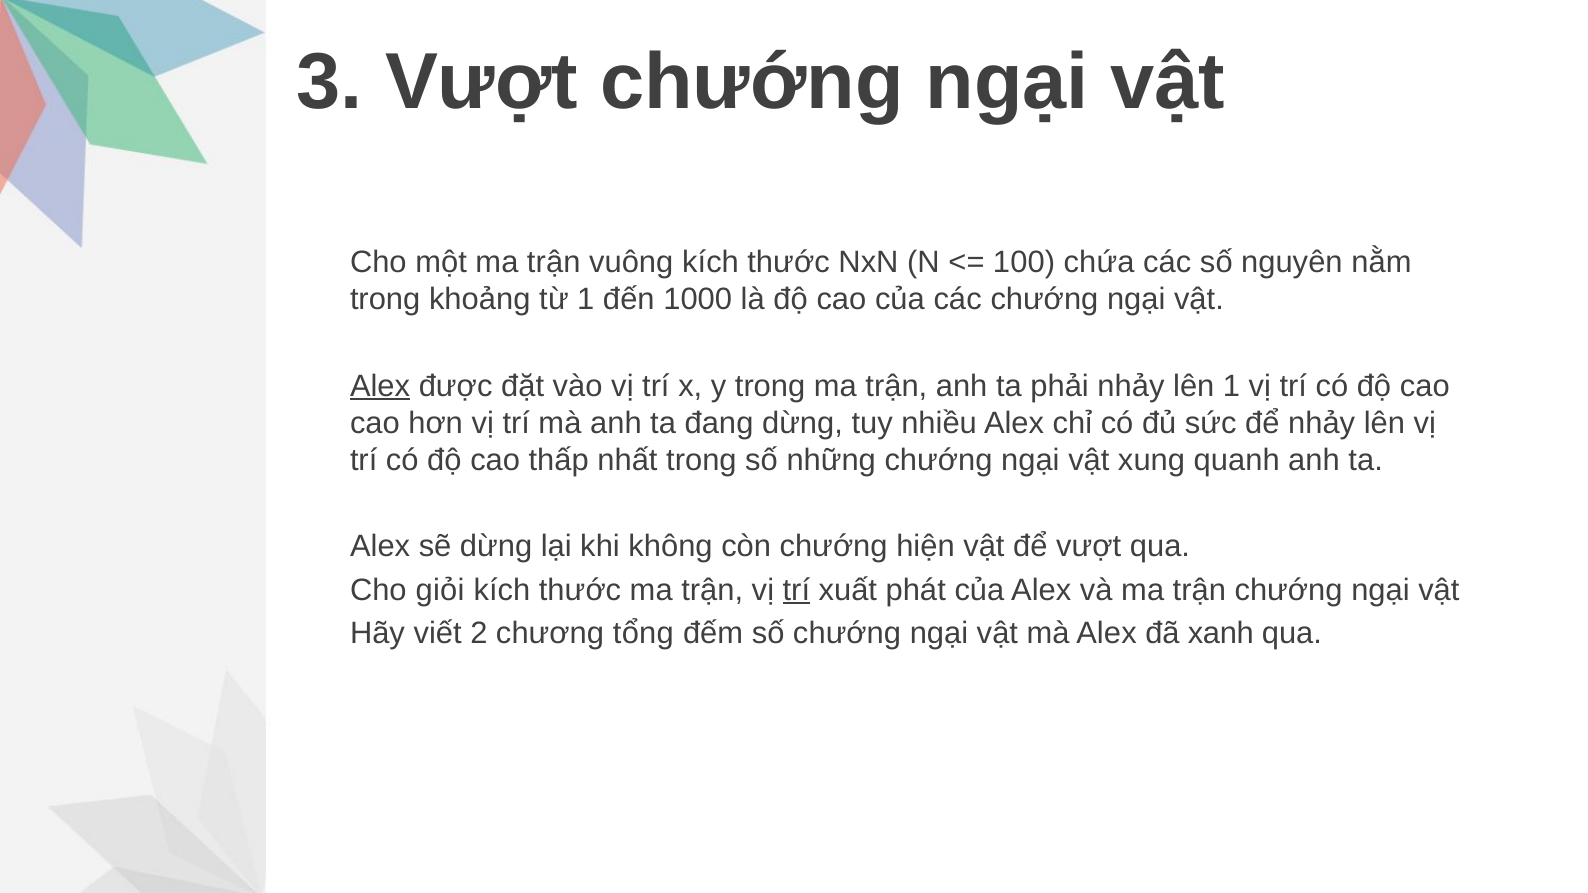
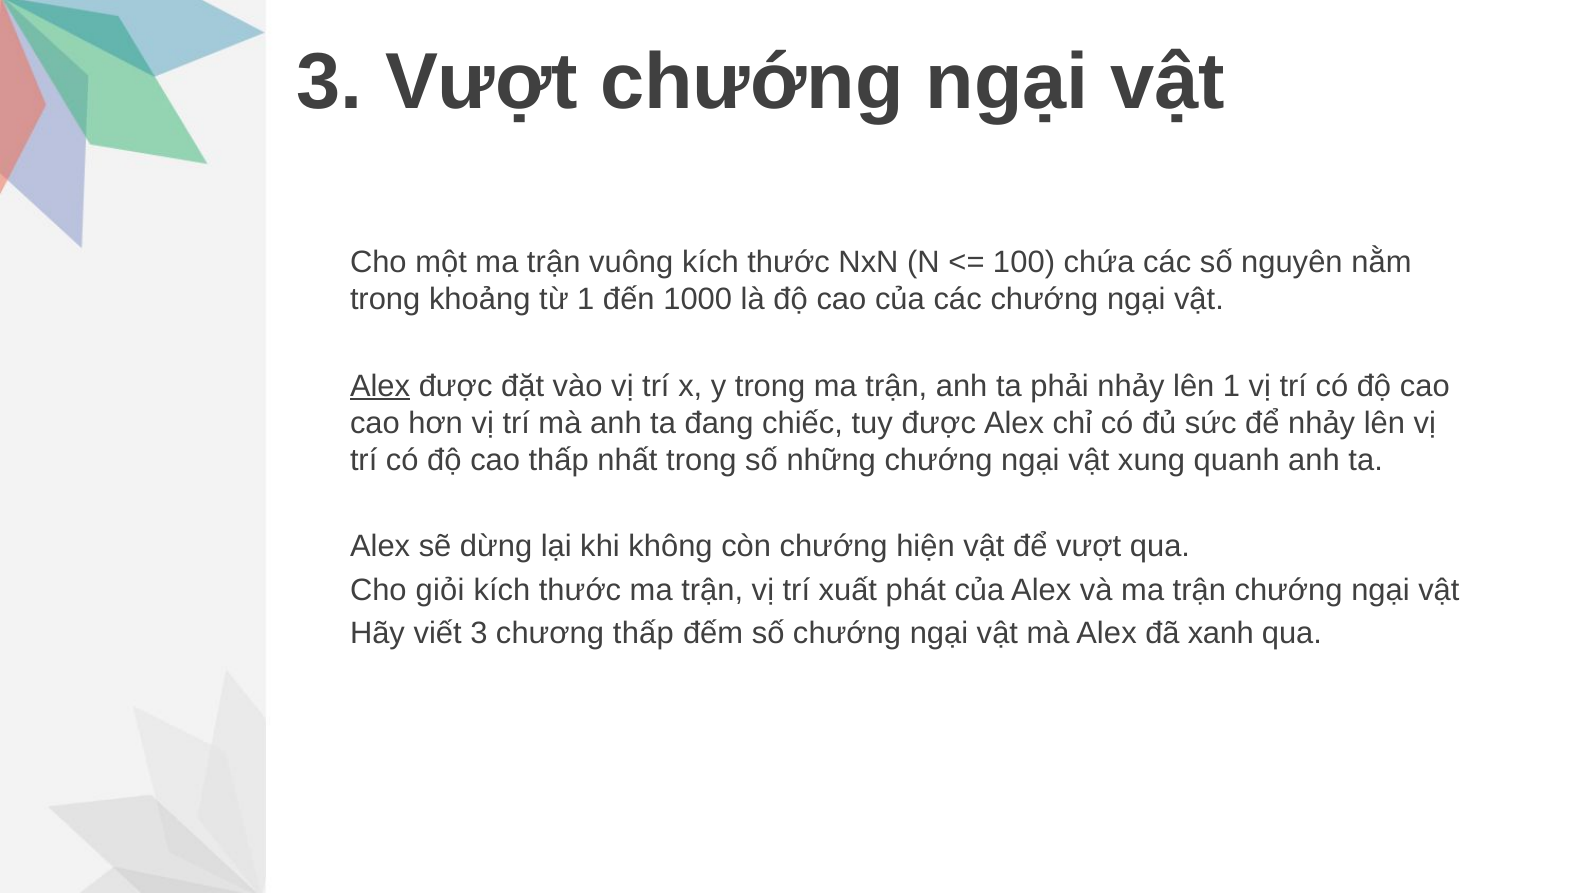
đang dừng: dừng -> chiếc (803, 423)
tuy nhiều: nhiều -> được (939, 423)
trí underline: present -> none (796, 590)
viết 2: 2 -> 3 (479, 633)
chương tổng: tổng -> thấp (643, 633)
